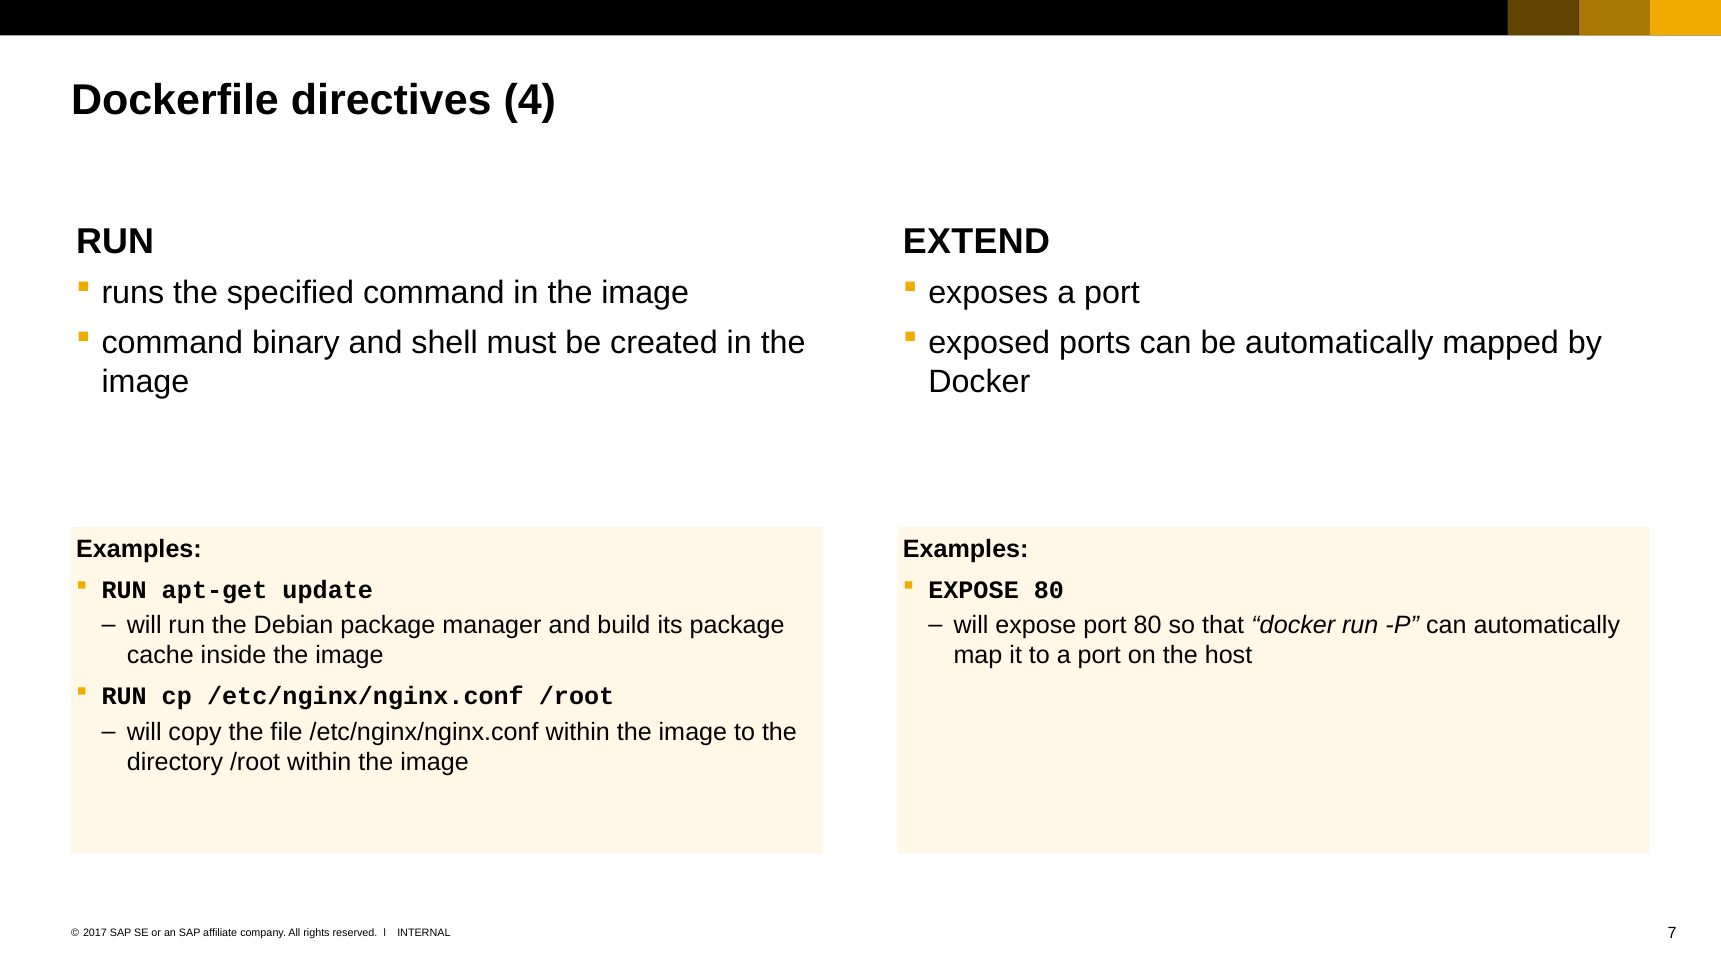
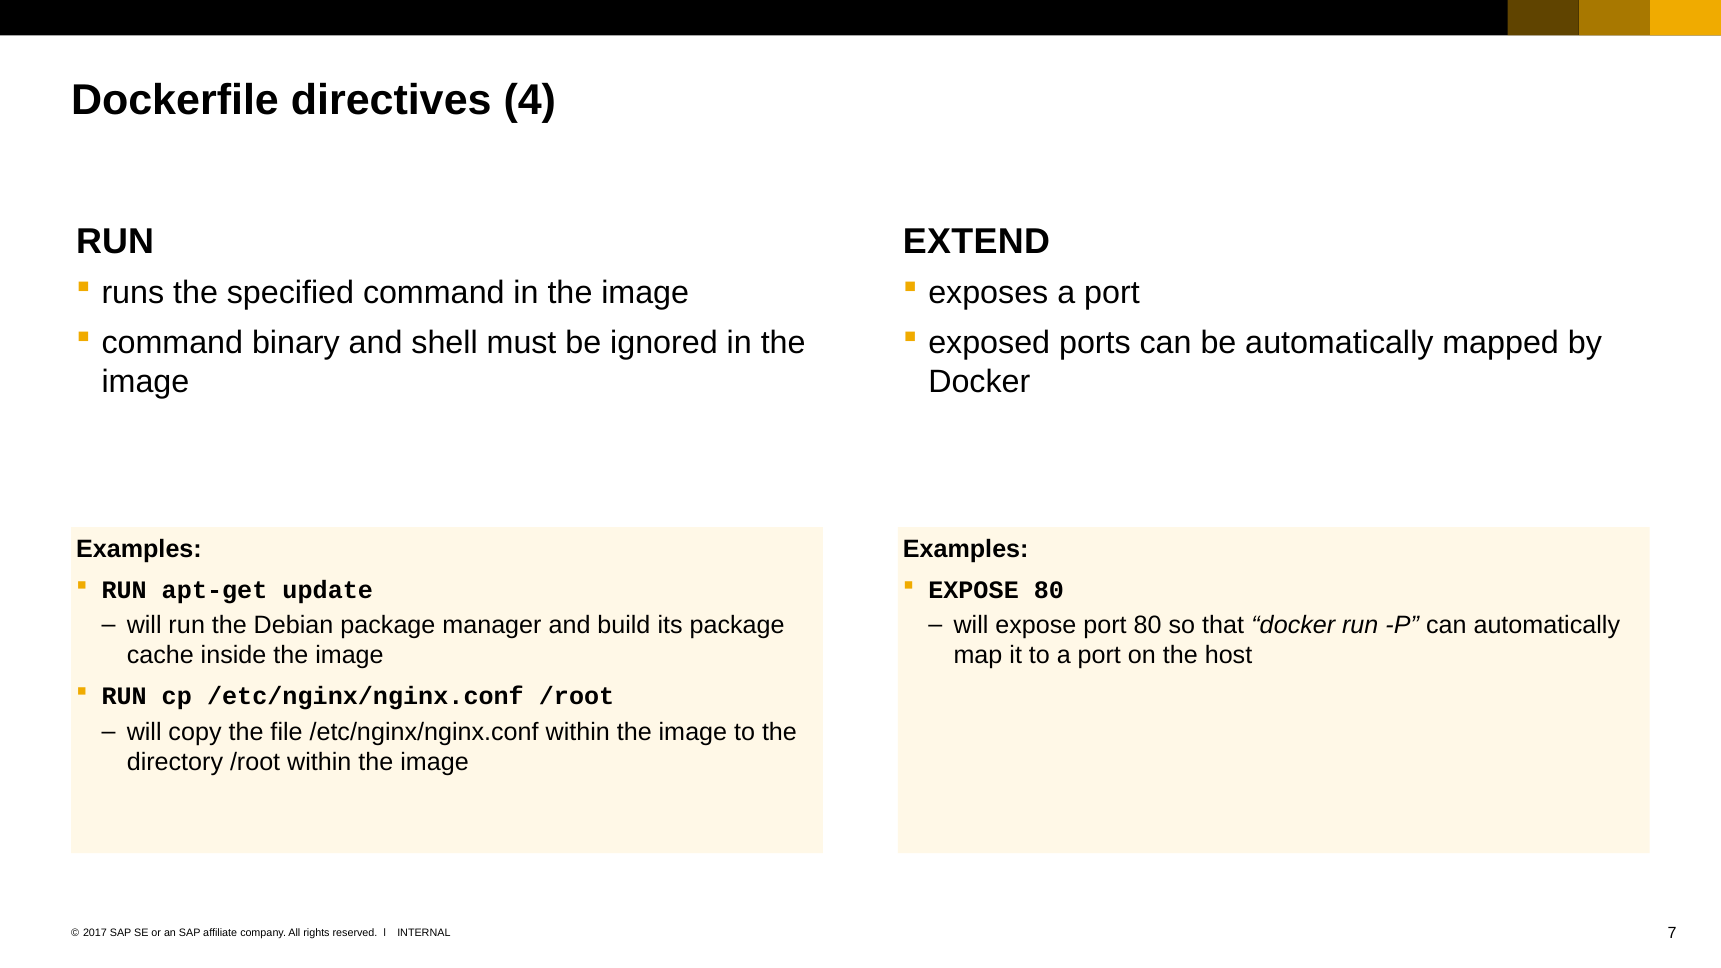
created: created -> ignored (664, 343)
